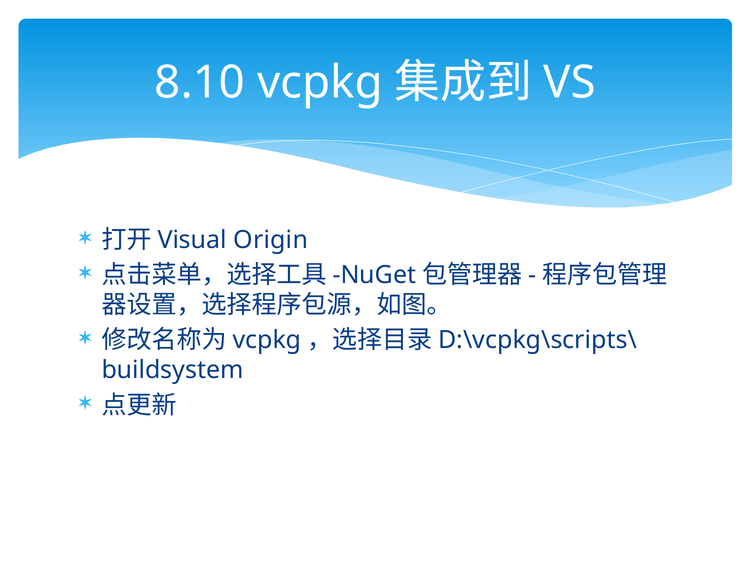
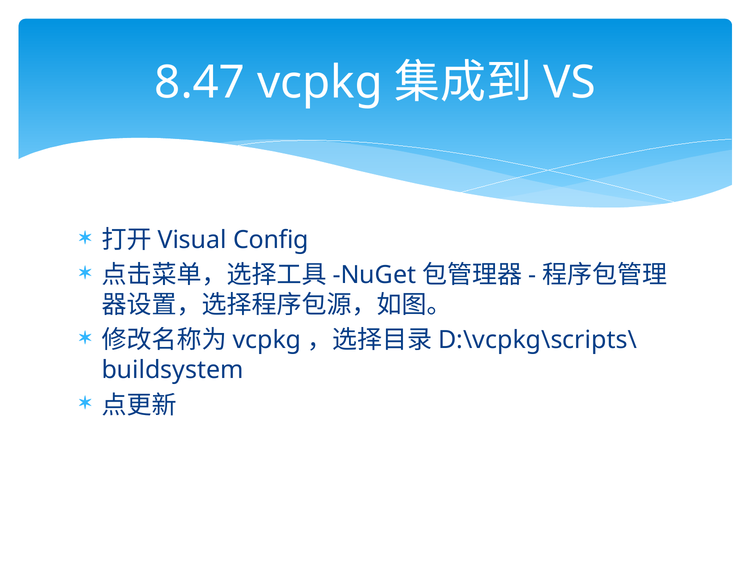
8.10: 8.10 -> 8.47 (200, 82)
Origin: Origin -> Config (271, 240)
